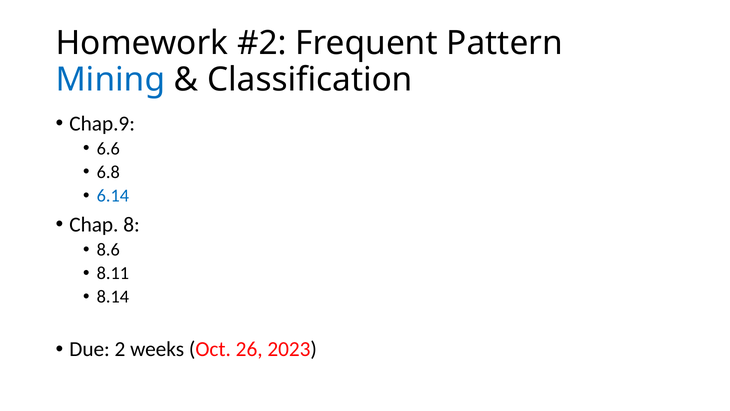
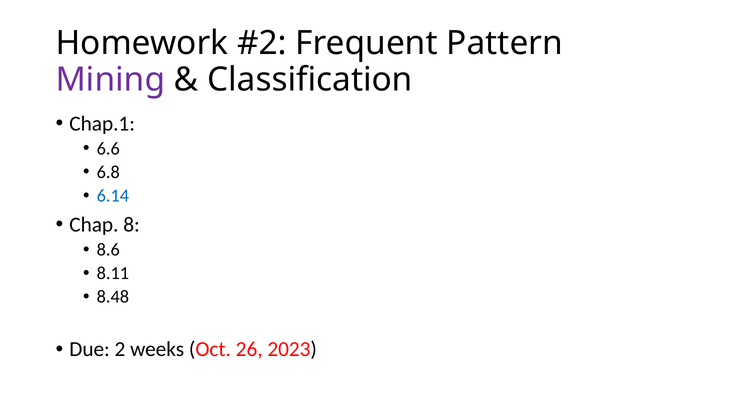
Mining colour: blue -> purple (110, 79)
Chap.9: Chap.9 -> Chap.1 (102, 123)
8.14: 8.14 -> 8.48 (113, 297)
